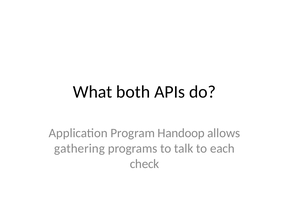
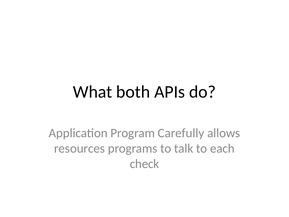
Handoop: Handoop -> Carefully (181, 133)
gathering: gathering -> resources (80, 148)
